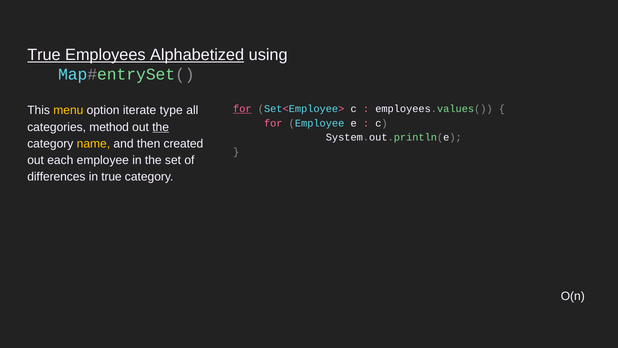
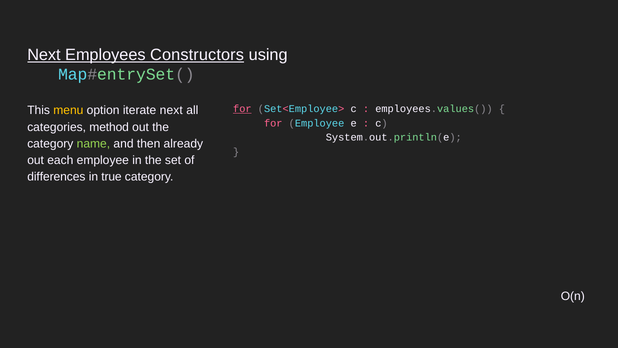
True: True -> Next (44, 55)
Alphabetized: Alphabetized -> Constructors (197, 55)
iterate type: type -> next (171, 110)
the underline: present -> none (161, 127)
name colour: yellow -> light green (93, 144)
created: created -> already (183, 144)
